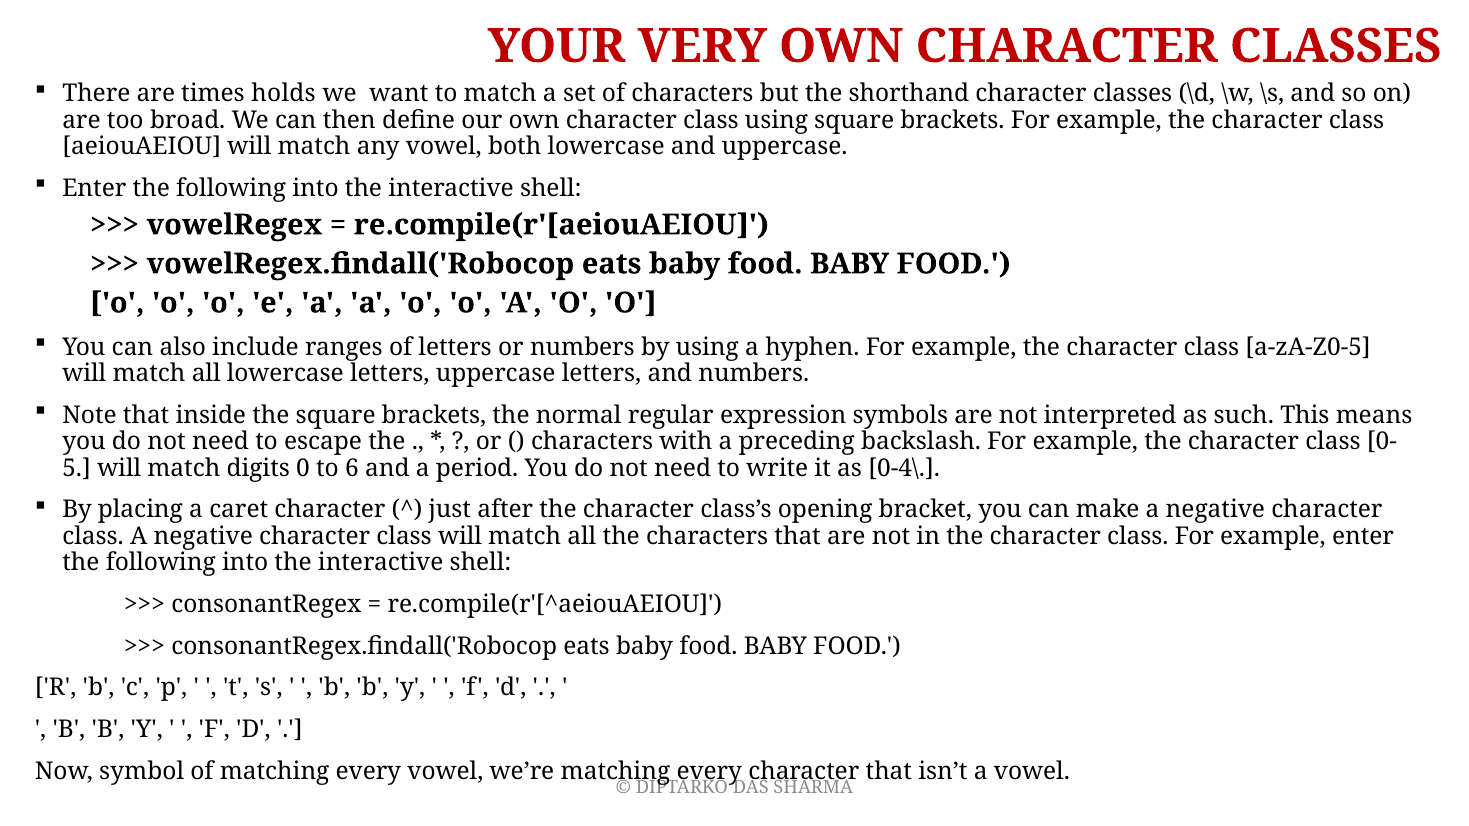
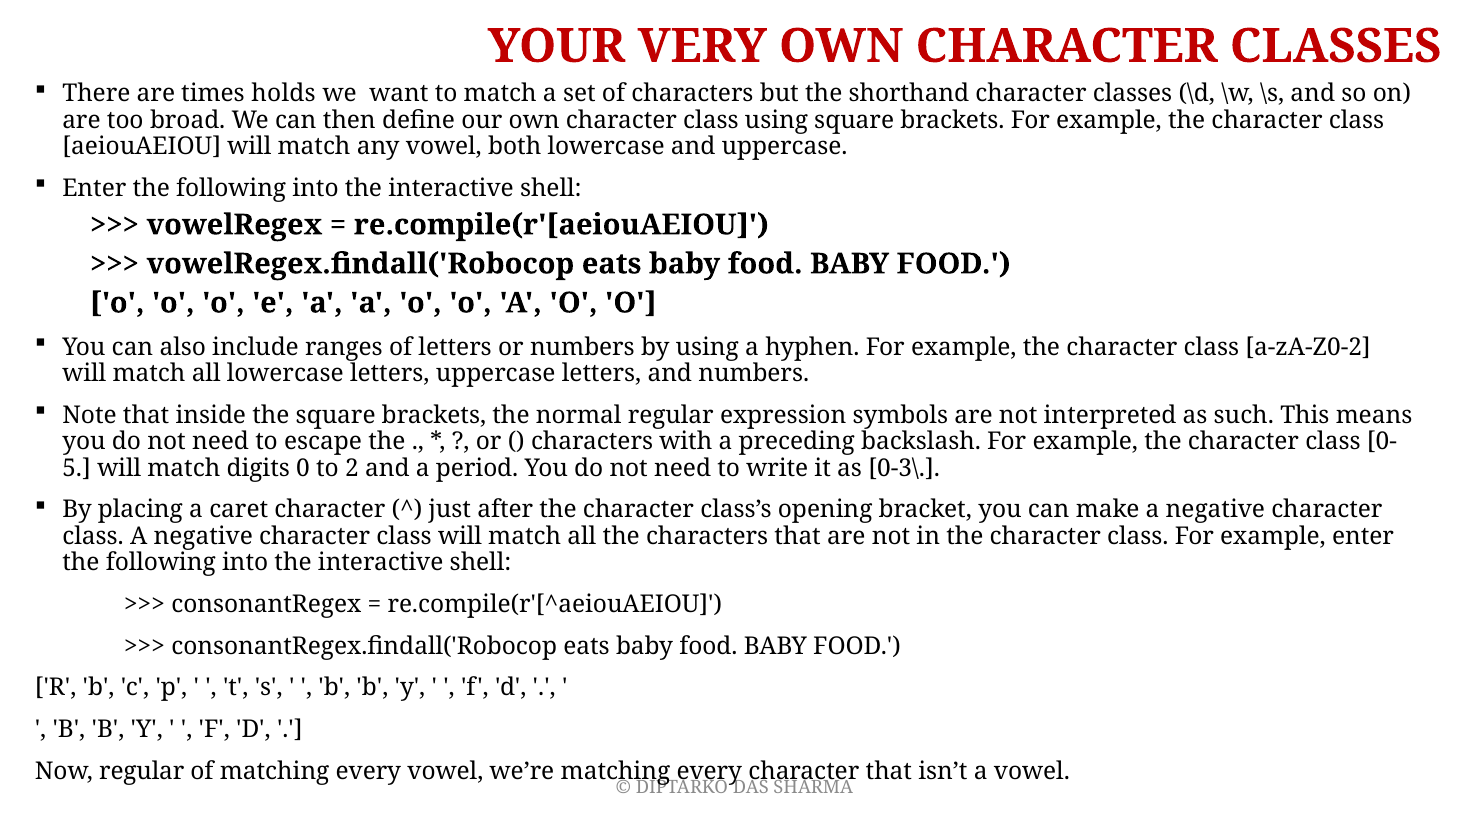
a-zA-Z0-5: a-zA-Z0-5 -> a-zA-Z0-2 (1308, 347)
6: 6 -> 2 (352, 468)
0-4\: 0-4\ -> 0-3\ (904, 468)
Now symbol: symbol -> regular (142, 771)
